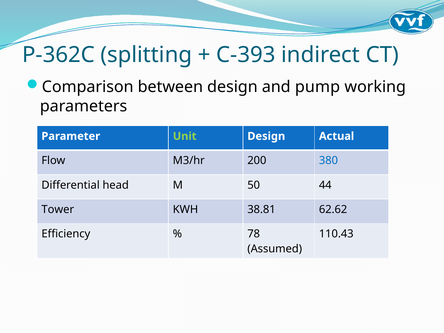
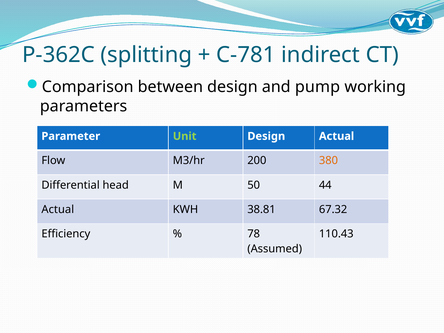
C-393: C-393 -> C-781 (246, 55)
380 colour: blue -> orange (328, 161)
Tower: Tower -> Actual (58, 209)
62.62: 62.62 -> 67.32 (333, 209)
